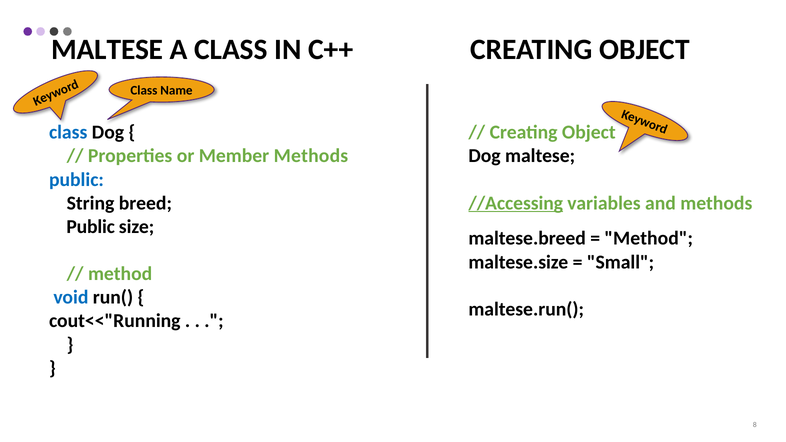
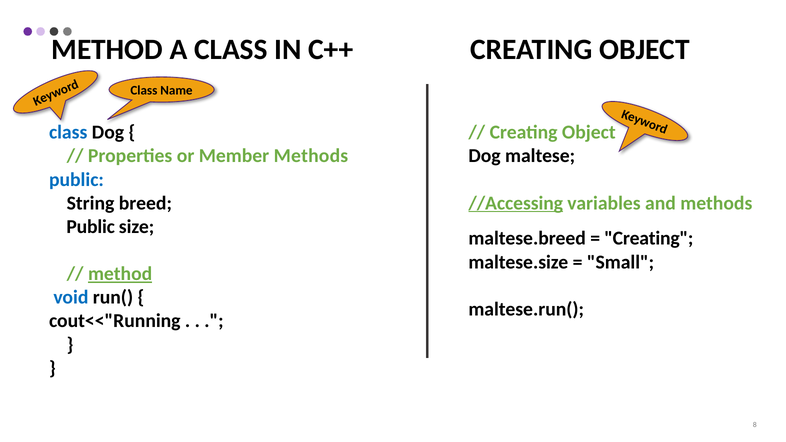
MALTESE: MALTESE -> METHOD (107, 50)
Method: Method -> Creating (649, 239)
method underline: none -> present (120, 274)
